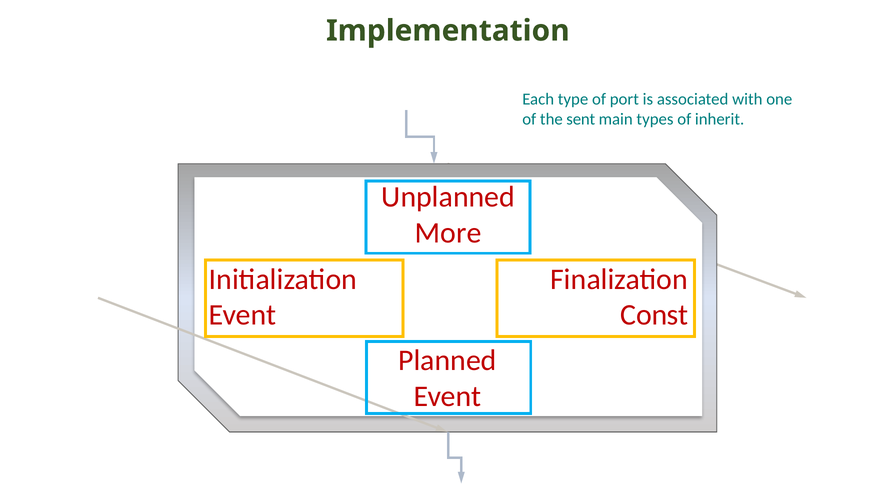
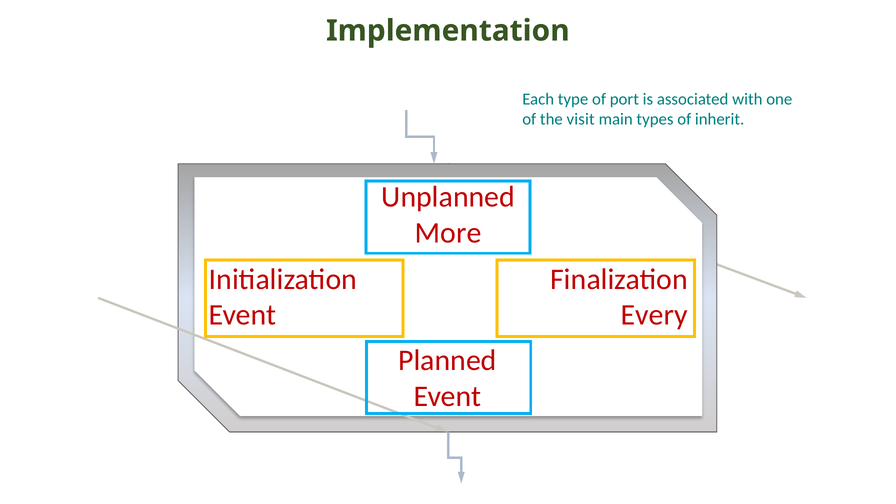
sent: sent -> visit (581, 119)
Const: Const -> Every (654, 315)
